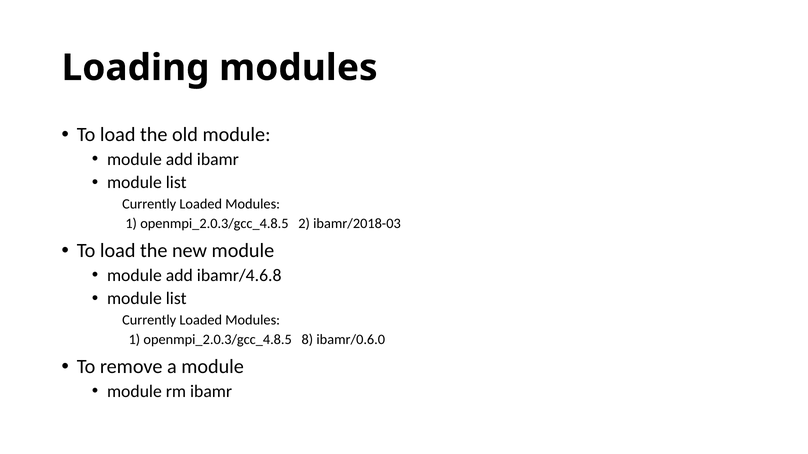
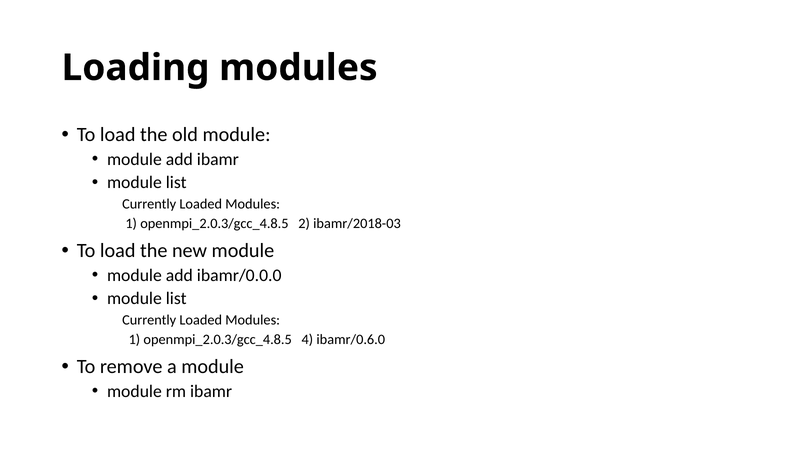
ibamr/4.6.8: ibamr/4.6.8 -> ibamr/0.0.0 (239, 276)
8: 8 -> 4 (307, 340)
